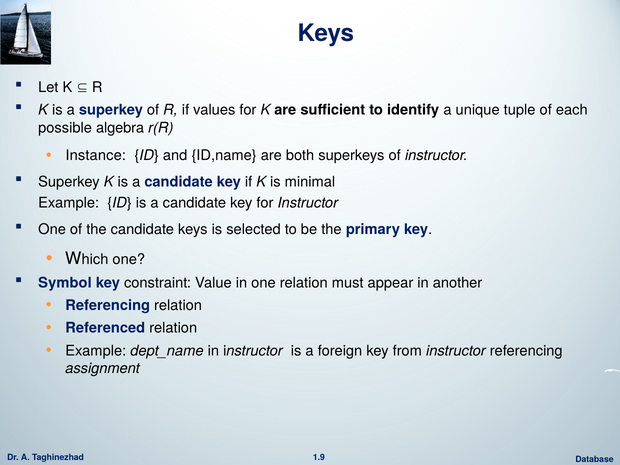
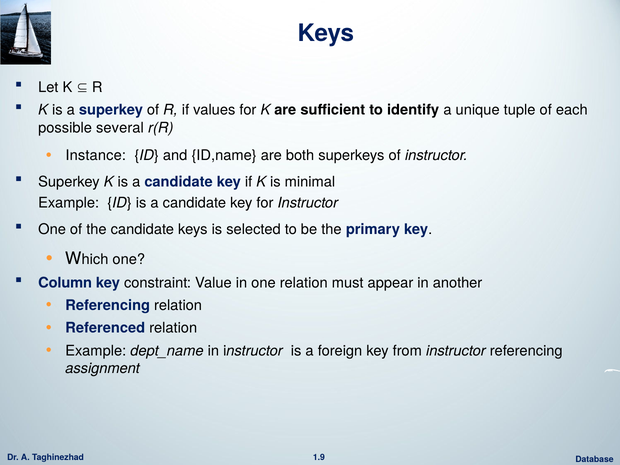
algebra: algebra -> several (120, 128)
Symbol: Symbol -> Column (65, 283)
